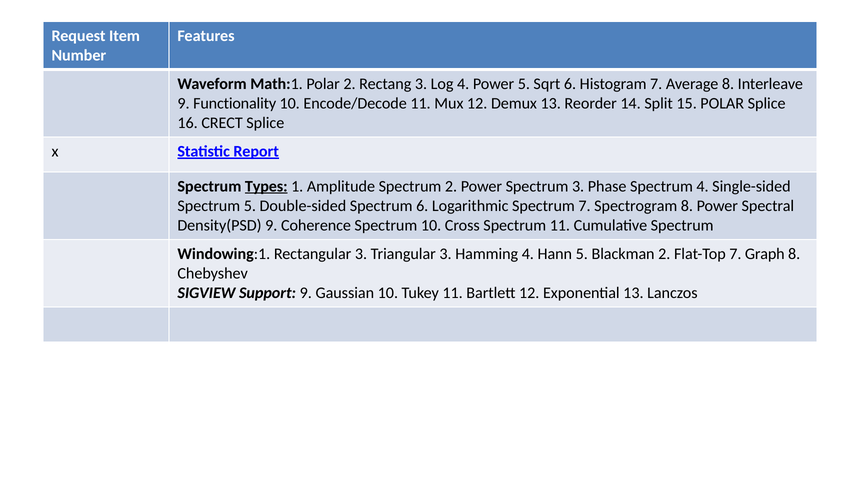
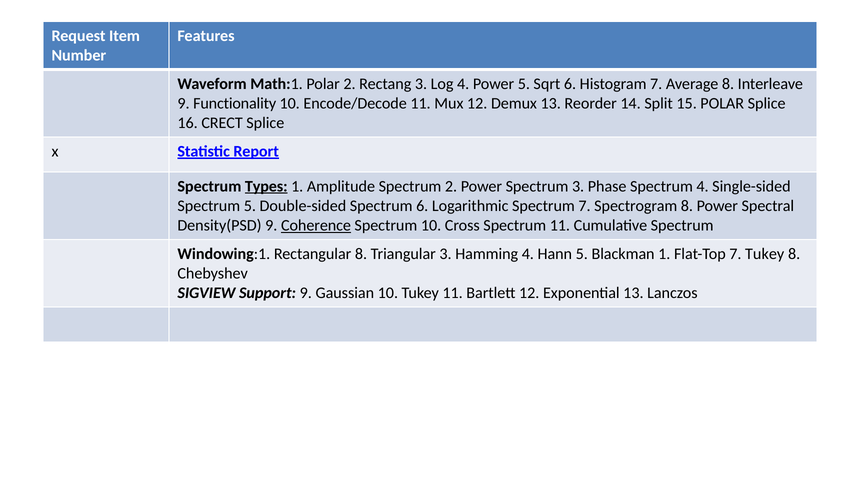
Coherence underline: none -> present (316, 225)
Rectangular 3: 3 -> 8 (361, 254)
Blackman 2: 2 -> 1 (664, 254)
7 Graph: Graph -> Tukey (765, 254)
